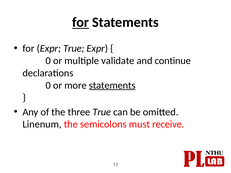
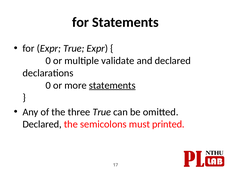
for underline: present -> none (81, 22)
and continue: continue -> declared (173, 61)
Linenum: Linenum -> Declared (42, 124)
receive: receive -> printed (168, 124)
